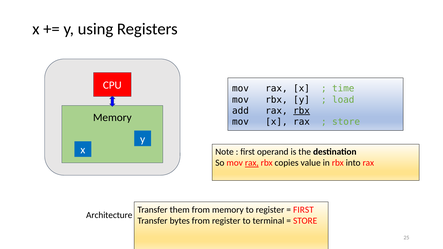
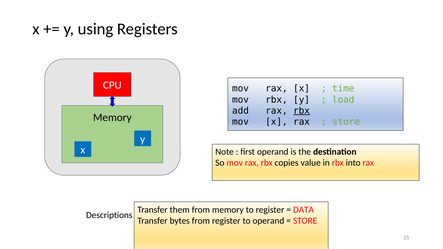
rax underline: present -> none (252, 163)
FIRST: FIRST -> DATA (304, 210)
Architecture: Architecture -> Descriptions (109, 215)
to terminal: terminal -> operand (268, 221)
